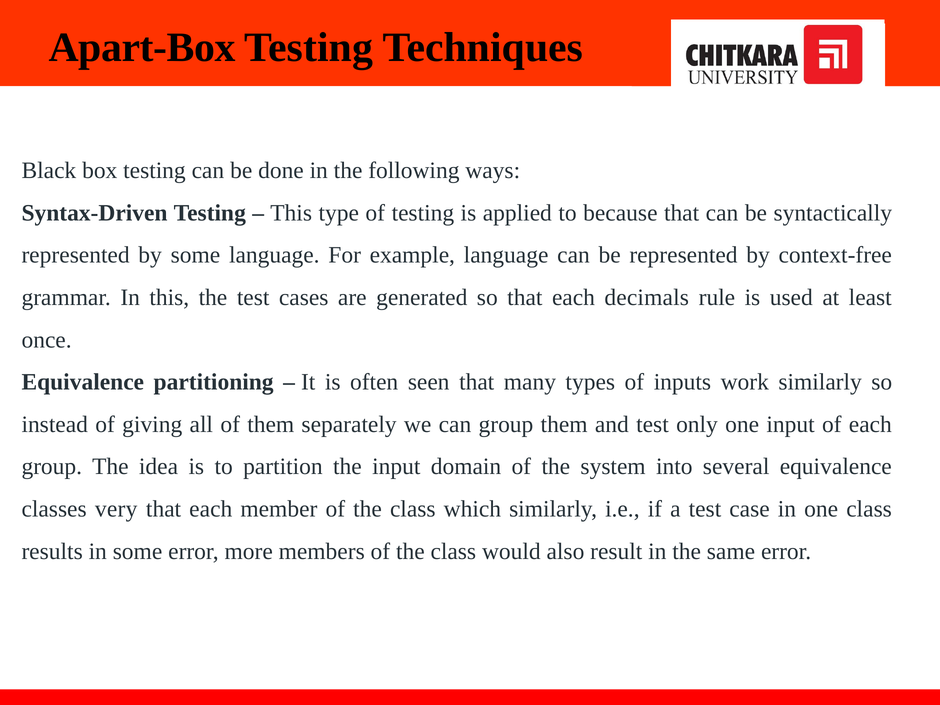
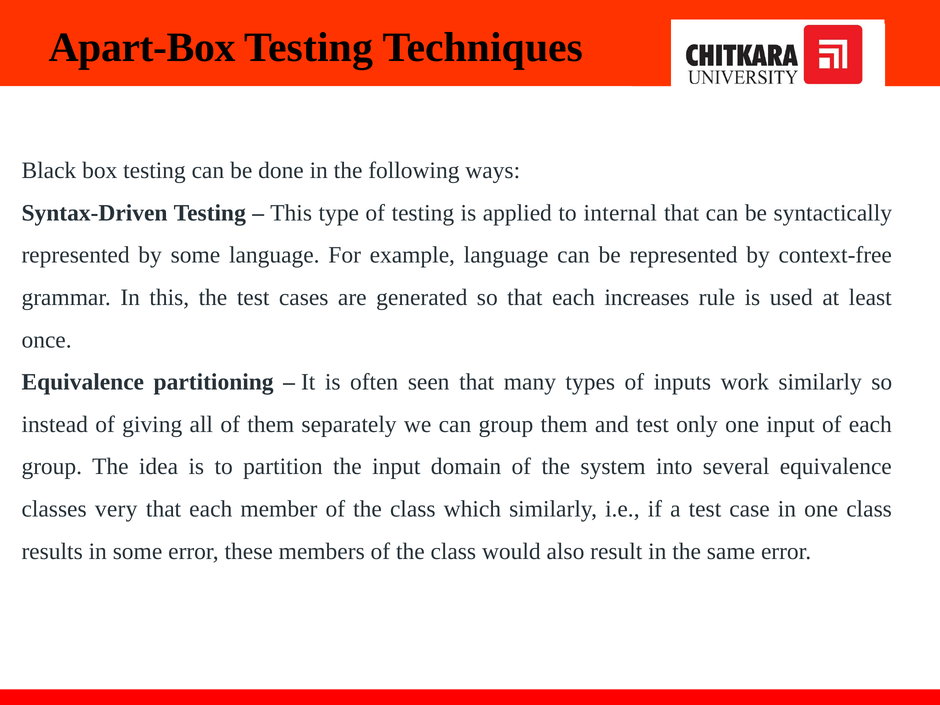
because: because -> internal (620, 213)
decimals: decimals -> increases (647, 298)
more: more -> these (249, 551)
